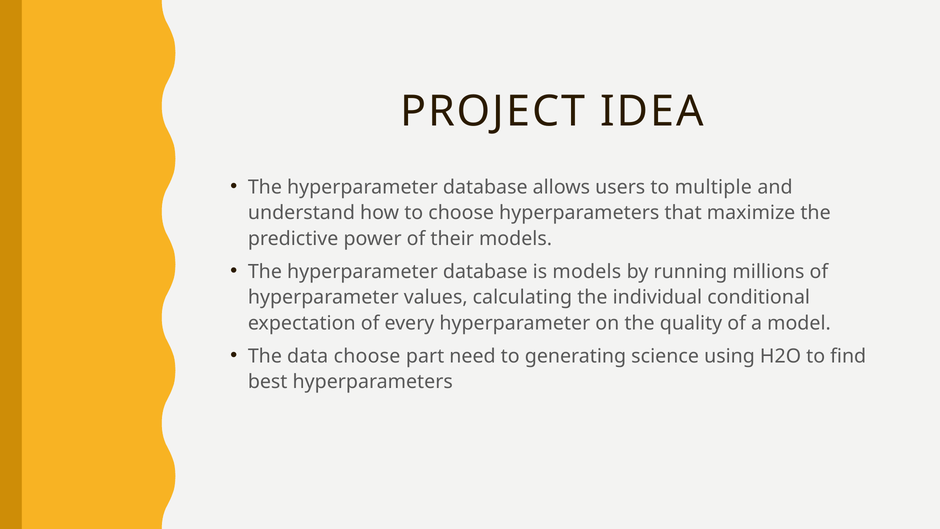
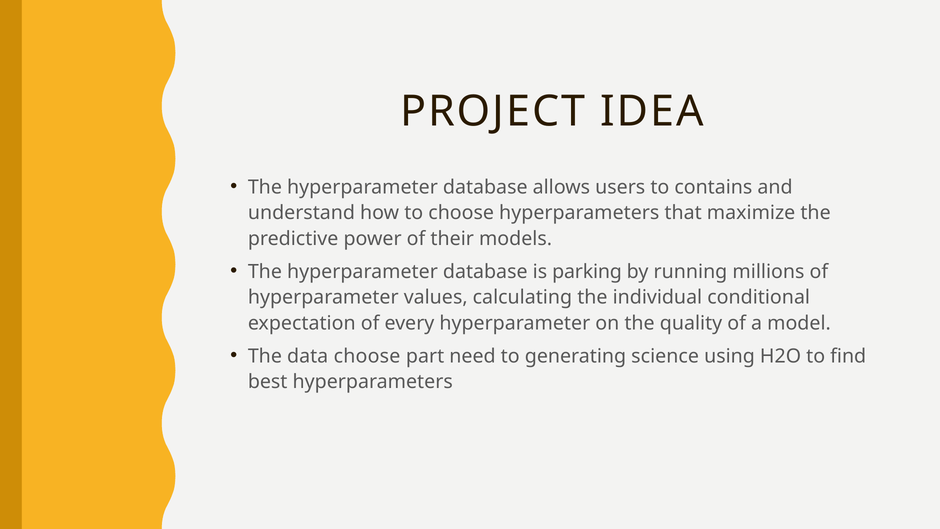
multiple: multiple -> contains (713, 187)
is models: models -> parking (587, 271)
